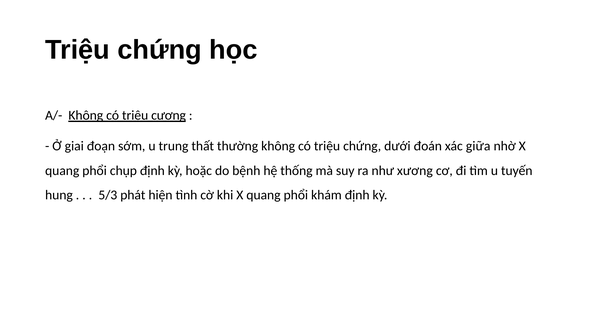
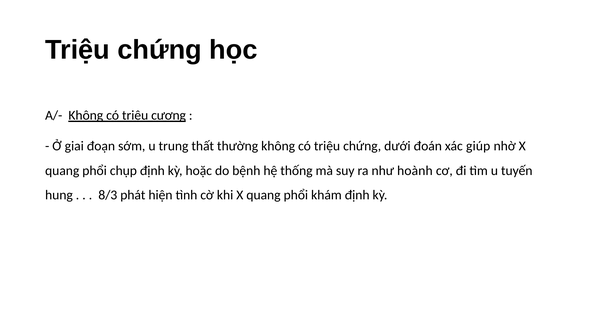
giữa: giữa -> giúp (478, 146)
xương: xương -> hoành (415, 171)
5/3: 5/3 -> 8/3 (108, 195)
